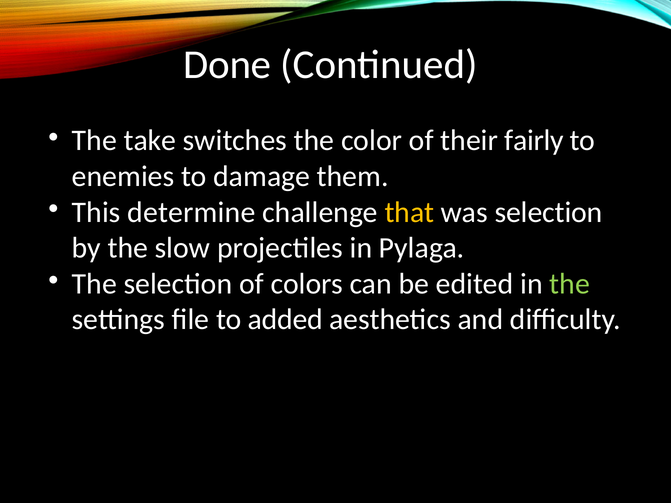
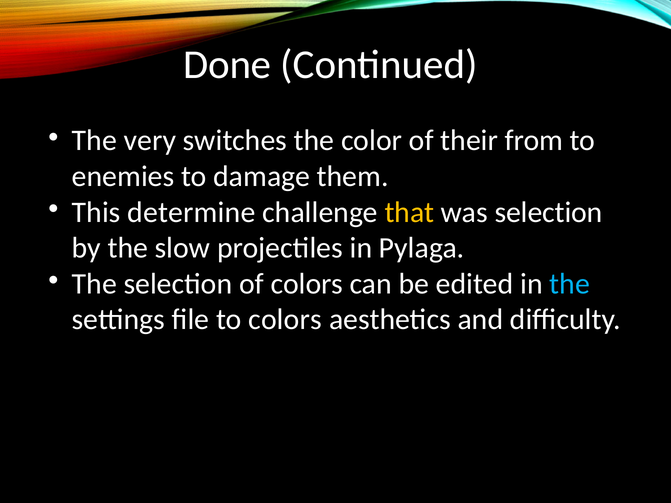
take: take -> very (150, 141)
fairly: fairly -> from (534, 141)
the colour: light green -> light blue (570, 284)
to added: added -> colors (285, 320)
